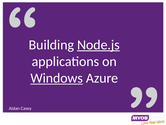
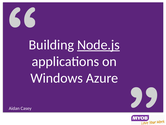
Windows underline: present -> none (57, 78)
